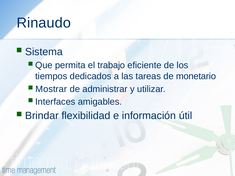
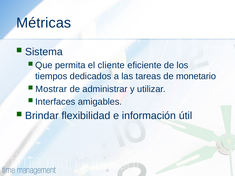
Rinaudo: Rinaudo -> Métricas (44, 23)
trabajo: trabajo -> cliente (111, 65)
